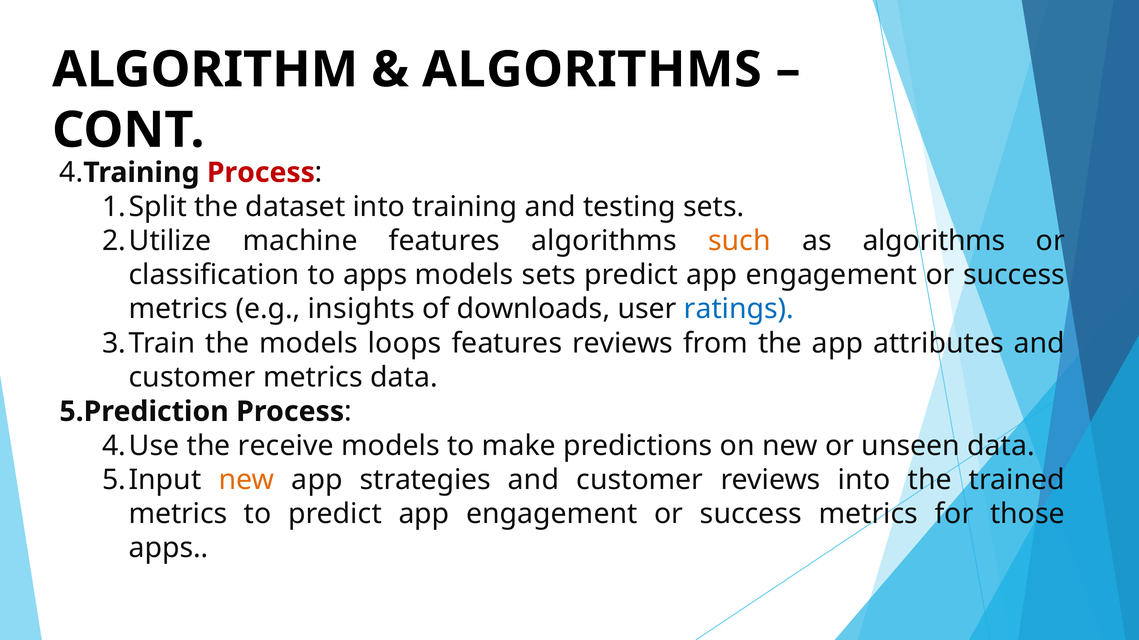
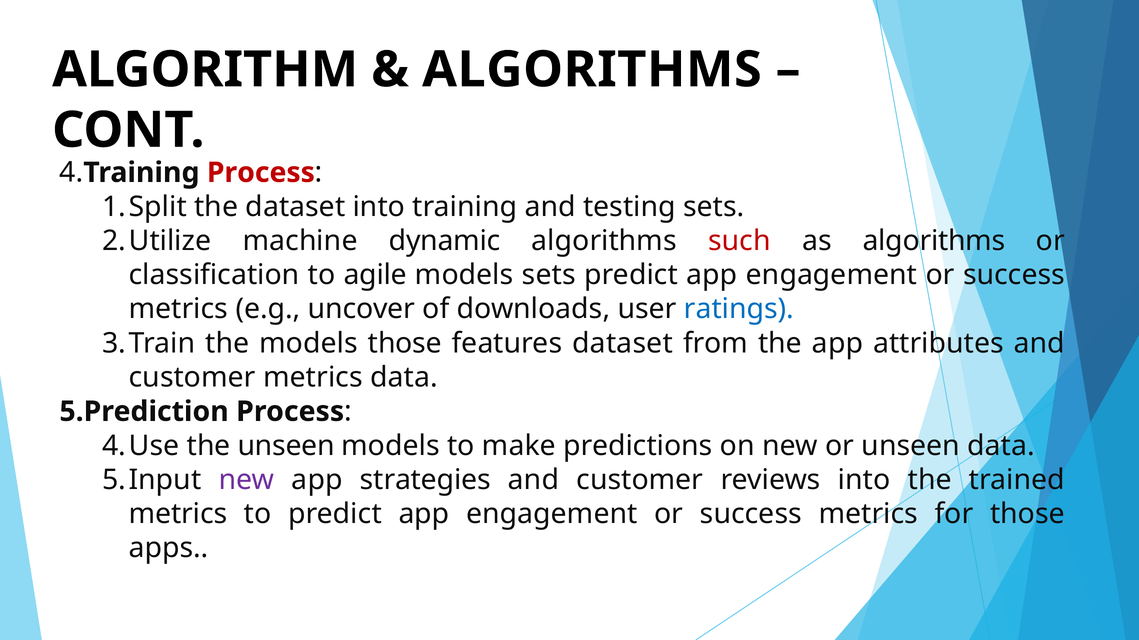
machine features: features -> dynamic (445, 241)
such colour: orange -> red (739, 241)
to apps: apps -> agile (375, 275)
insights: insights -> uncover (361, 309)
models loops: loops -> those (405, 344)
features reviews: reviews -> dataset (623, 344)
the receive: receive -> unseen (286, 446)
new colour: orange -> purple (247, 480)
